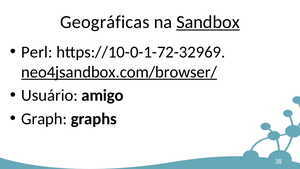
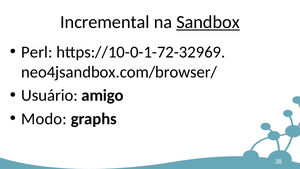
Geográficas: Geográficas -> Incremental (105, 22)
neo4jsandbox.com/browser/ underline: present -> none (119, 72)
Graph: Graph -> Modo (44, 119)
